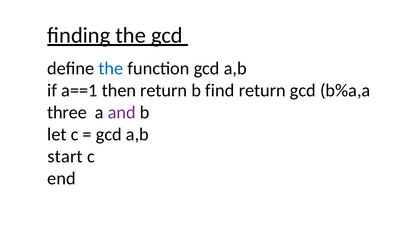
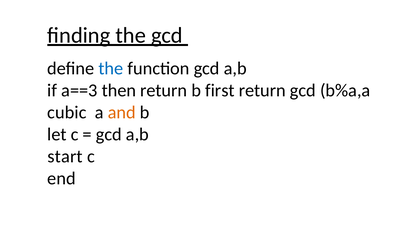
a==1: a==1 -> a==3 (79, 91)
find: find -> first (220, 91)
three: three -> cubic (67, 113)
and colour: purple -> orange (122, 113)
